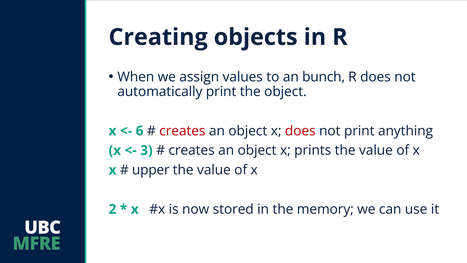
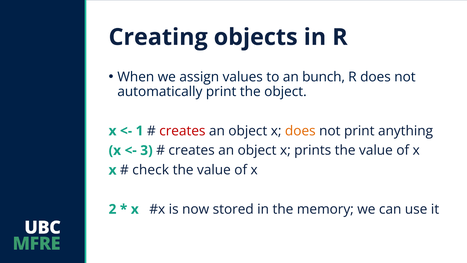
6: 6 -> 1 (140, 131)
does colour: red -> orange (300, 131)
upper: upper -> check (151, 170)
